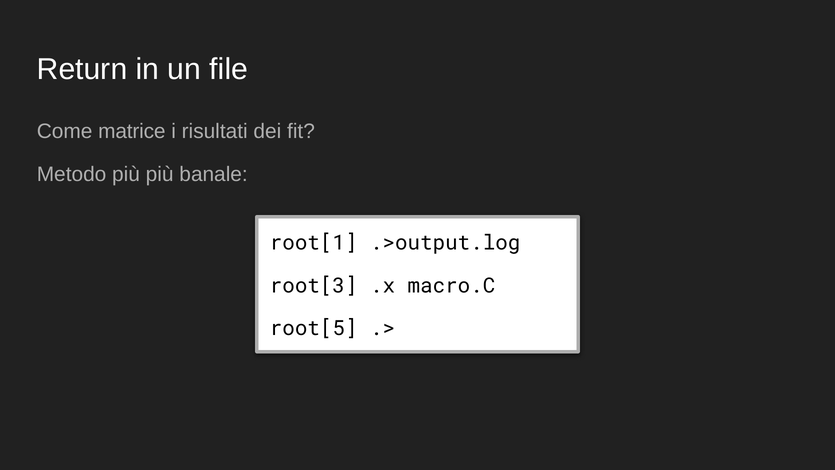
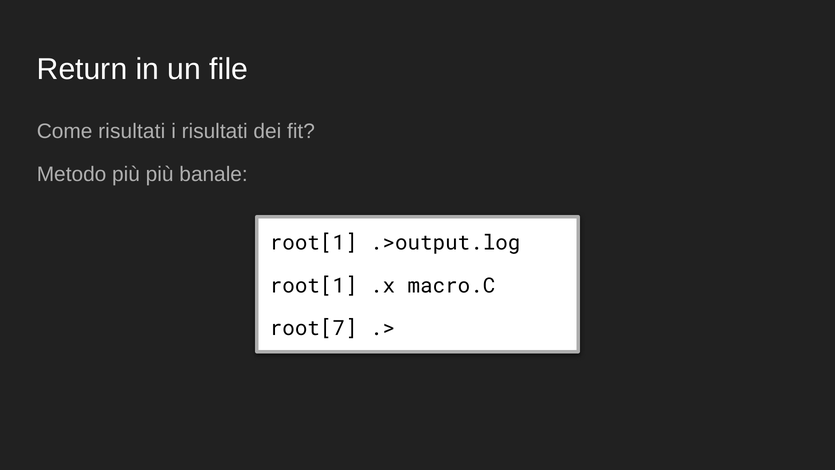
Come matrice: matrice -> risultati (132, 131)
root[3: root[3 -> root[1 (314, 286)
root[5: root[5 -> root[7 (314, 328)
